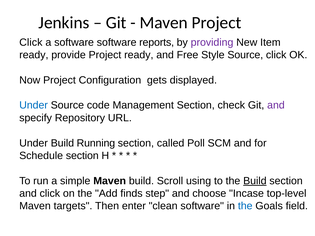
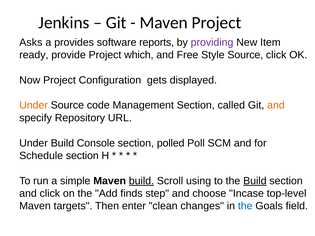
Click: Click -> Asks (31, 42)
a software: software -> provides (74, 42)
Project ready: ready -> which (139, 55)
Under colour: blue -> orange (34, 105)
check: check -> called (231, 105)
and colour: purple -> orange (276, 105)
Running: Running -> Console (96, 143)
called: called -> polled (171, 143)
build underline: none -> present (141, 181)
clean software: software -> changes (202, 206)
